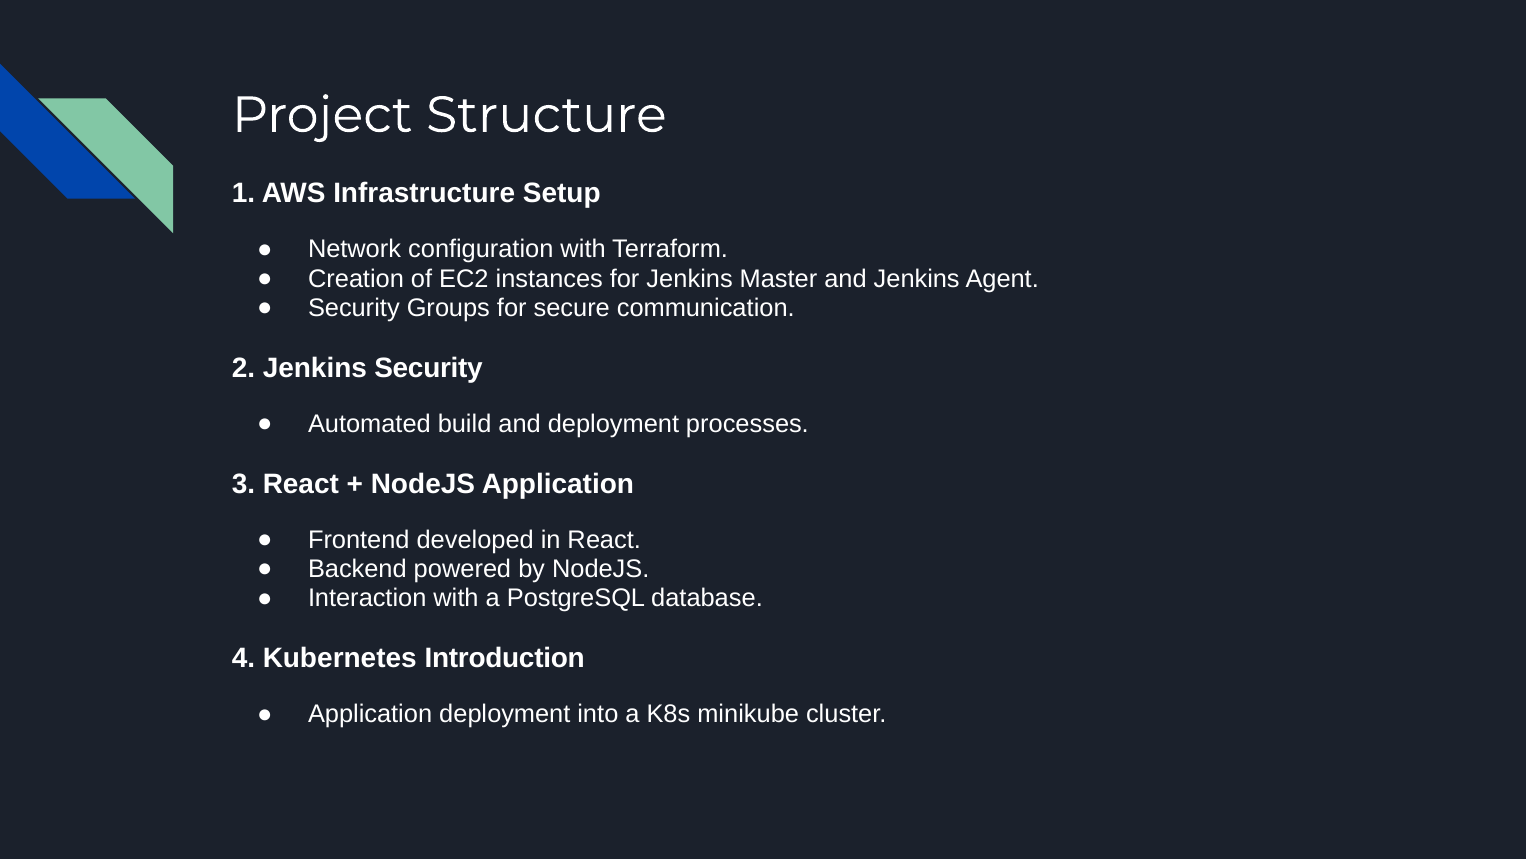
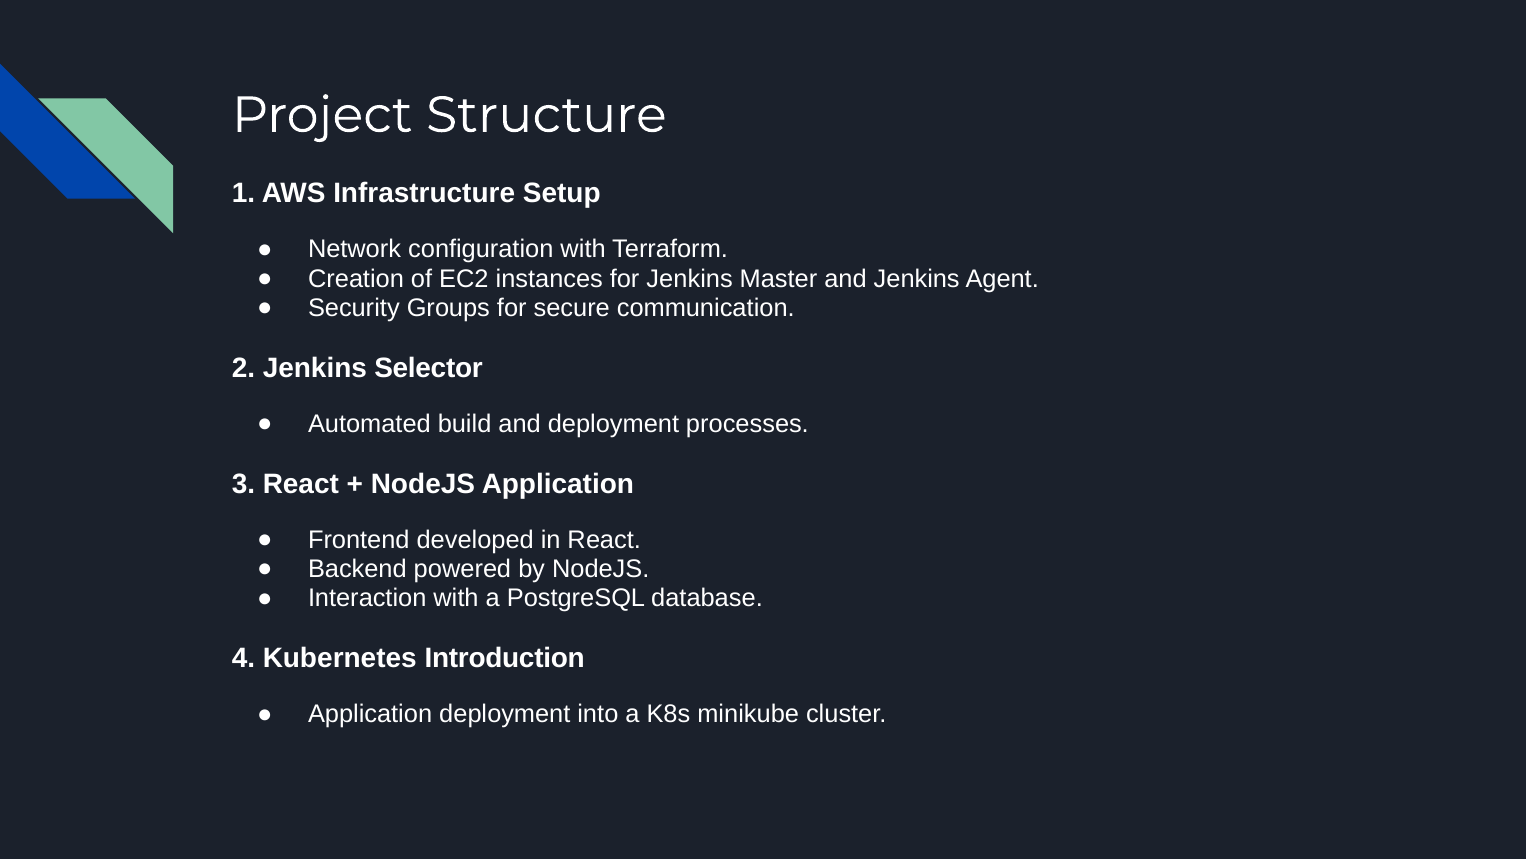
Jenkins Security: Security -> Selector (429, 368)
